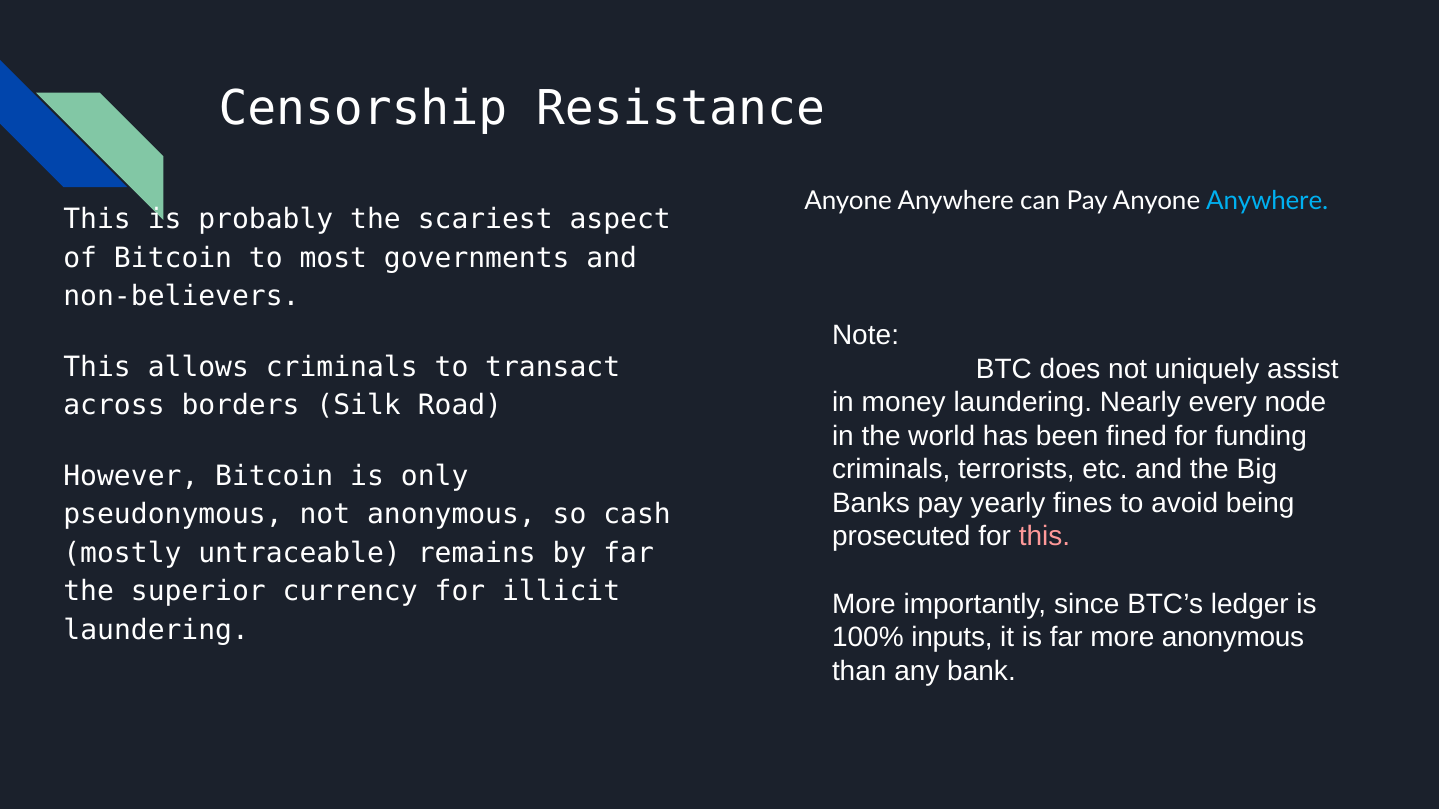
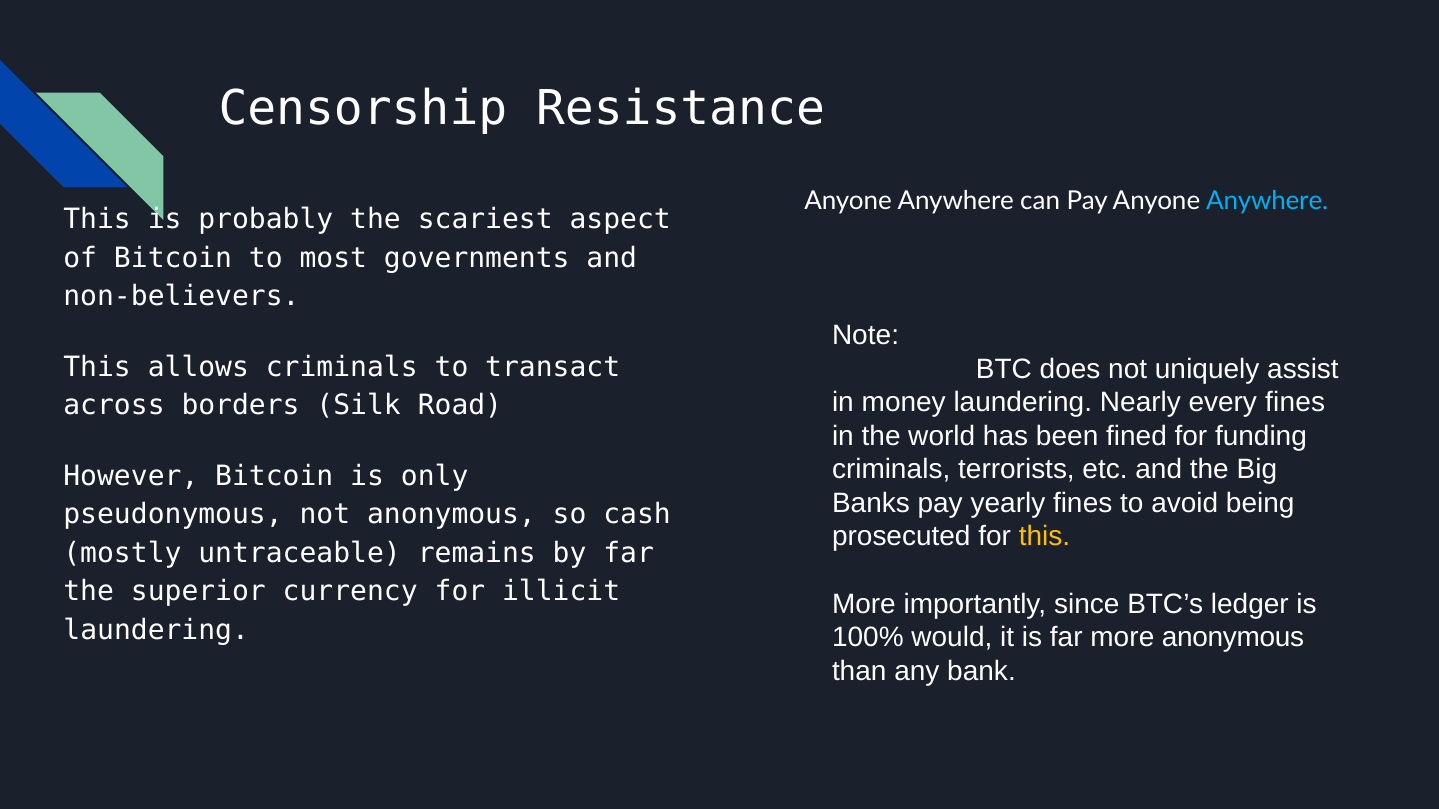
every node: node -> fines (1295, 403)
this colour: pink -> yellow (1044, 537)
inputs: inputs -> would (952, 638)
